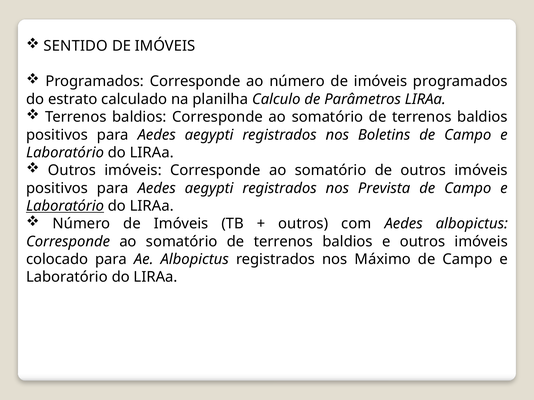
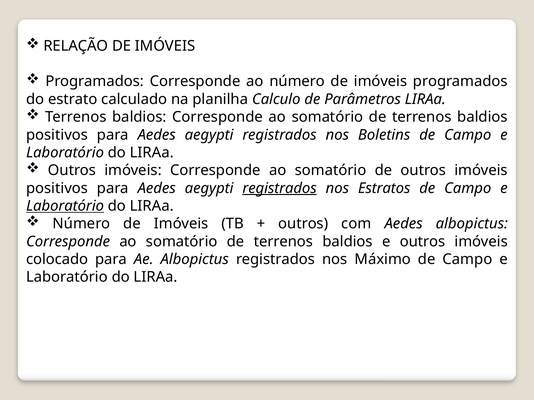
SENTIDO: SENTIDO -> RELAÇÃO (76, 46)
registrados underline: none -> present (280, 188)
Prevista: Prevista -> Estratos (384, 188)
